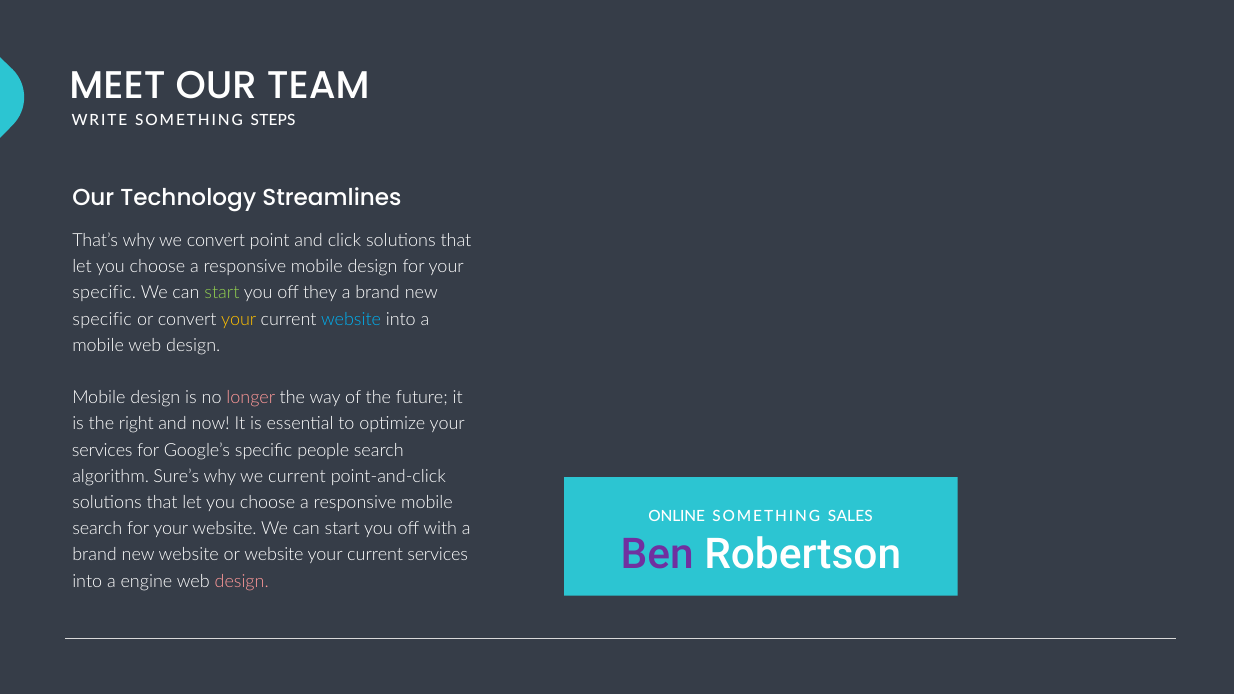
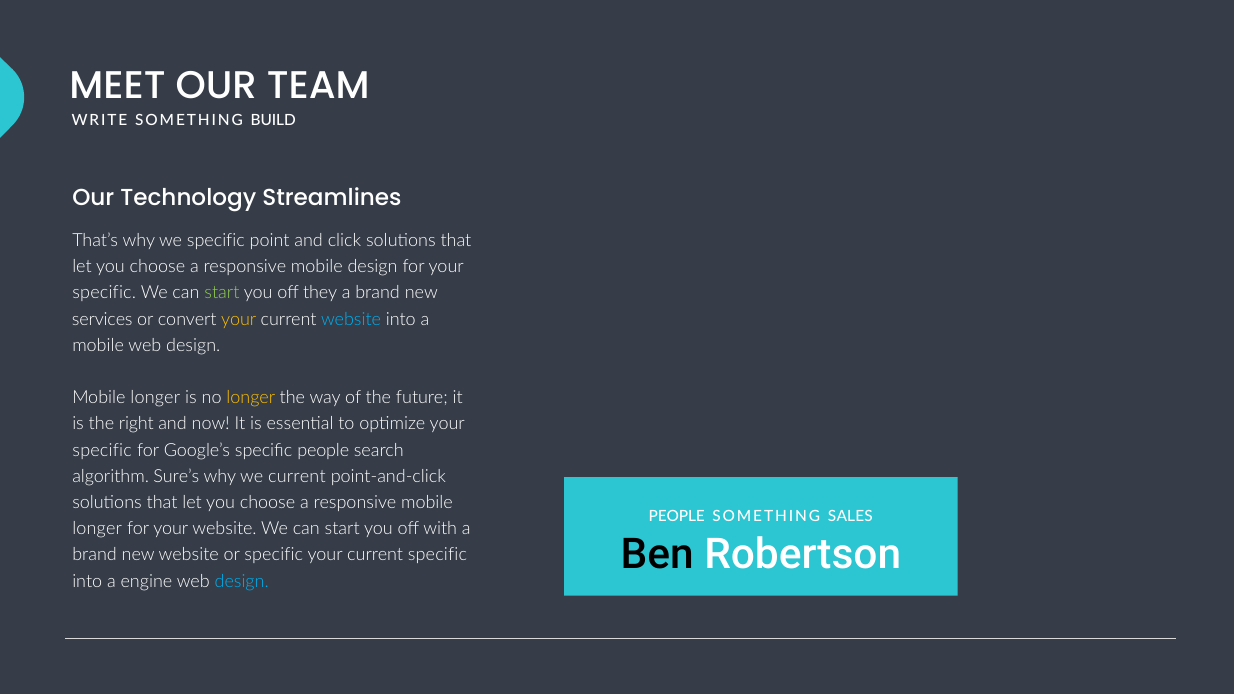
STEPS: STEPS -> BUILD (273, 121)
we convert: convert -> specific (216, 241)
specific: specific -> services (102, 319)
design: design -> longer (155, 398)
longer colour: pink -> yellow (251, 398)
services: services -> specific (102, 450)
ONLINE: ONLINE -> PEOPLE (677, 516)
search: search -> longer (97, 529)
Ben colour: purple -> black (657, 555)
or website: website -> specific (274, 555)
current services: services -> specific (437, 555)
design colour: pink -> light blue (242, 582)
